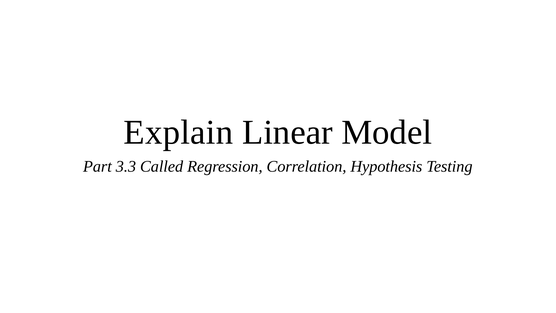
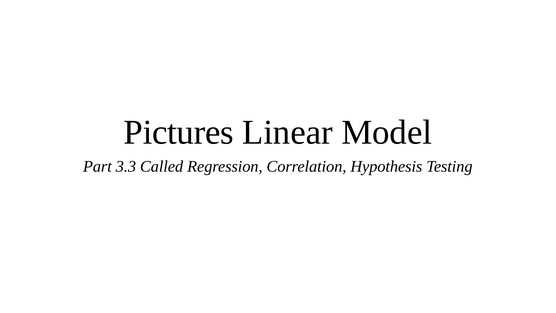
Explain: Explain -> Pictures (179, 132)
